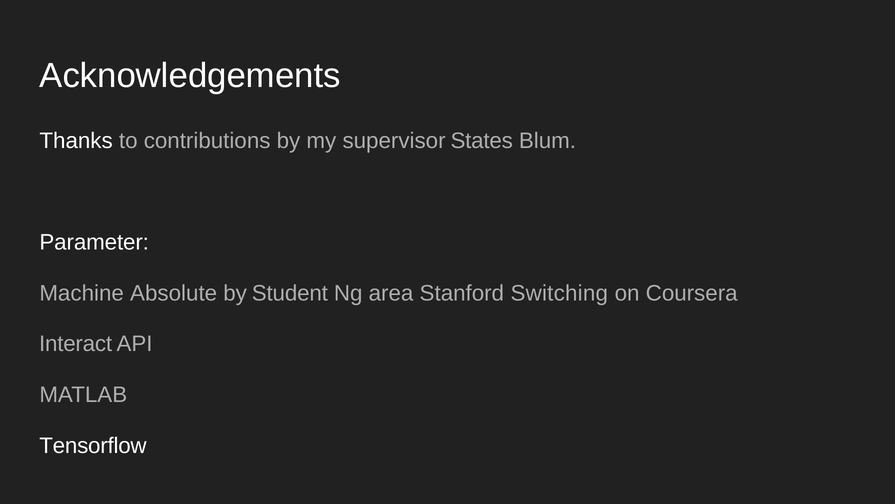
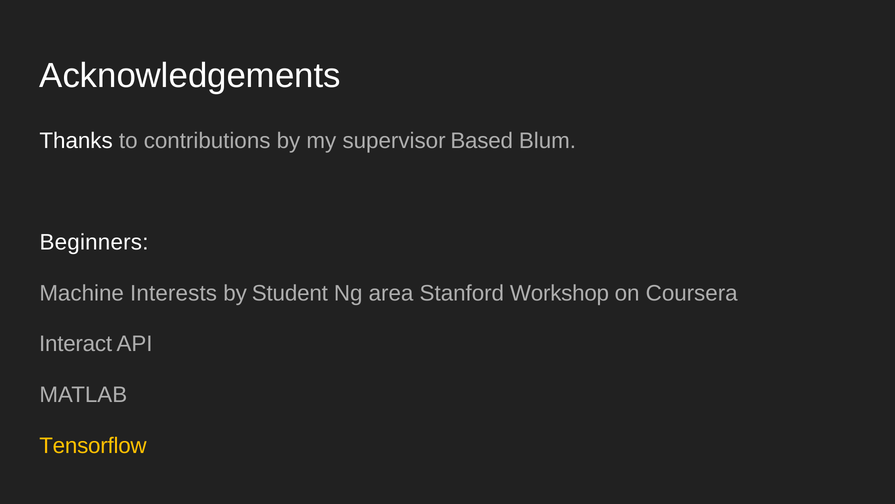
States: States -> Based (482, 141)
Parameter: Parameter -> Beginners (94, 242)
Absolute: Absolute -> Interests (174, 293)
Switching: Switching -> Workshop (559, 293)
Tensorflow colour: white -> yellow (93, 445)
